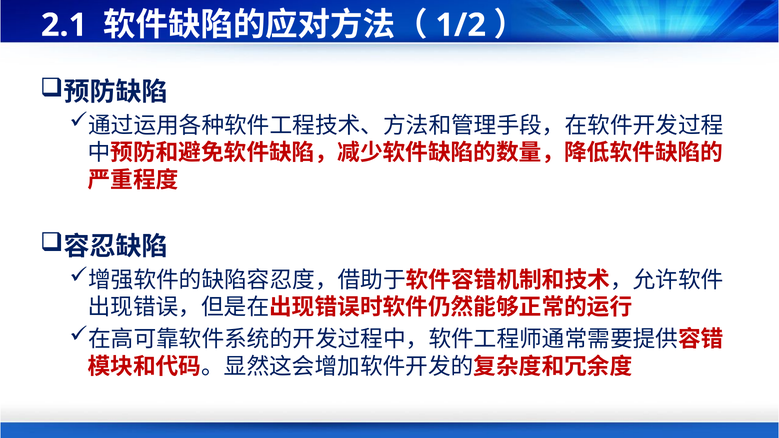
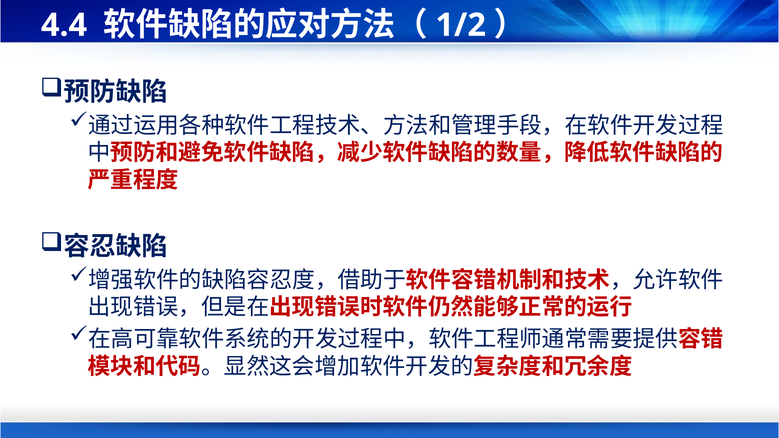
2.1: 2.1 -> 4.4 (64, 25)
